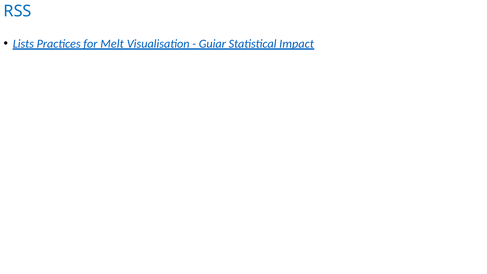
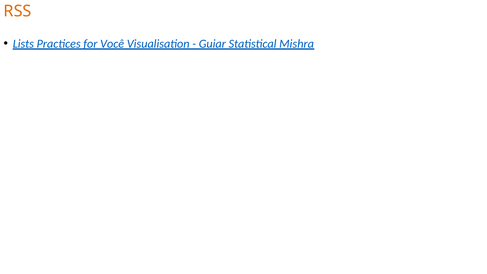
RSS colour: blue -> orange (18, 11)
Melt: Melt -> Você (112, 44)
Impact: Impact -> Mishra (297, 44)
